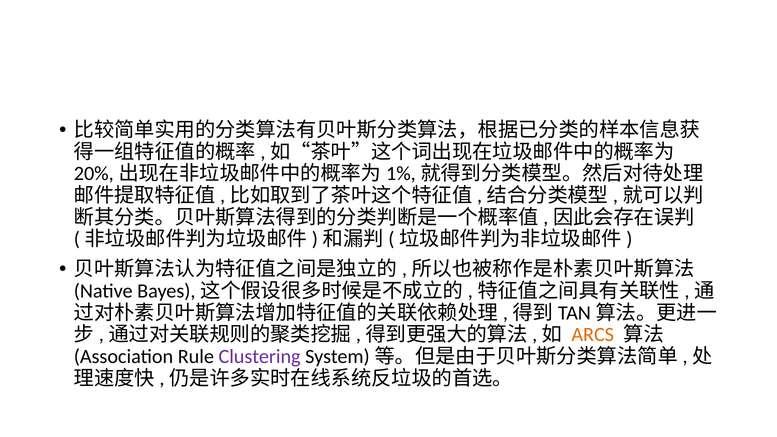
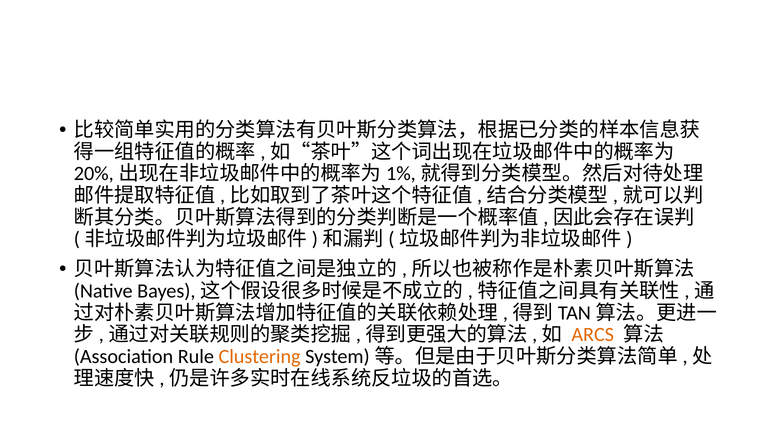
Clustering colour: purple -> orange (260, 357)
